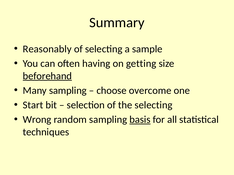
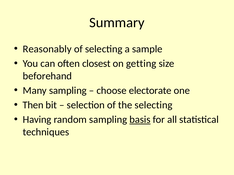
having: having -> closest (96, 64)
beforehand underline: present -> none (47, 76)
overcome: overcome -> electorate (150, 91)
Start: Start -> Then (33, 105)
Wrong: Wrong -> Having (37, 120)
